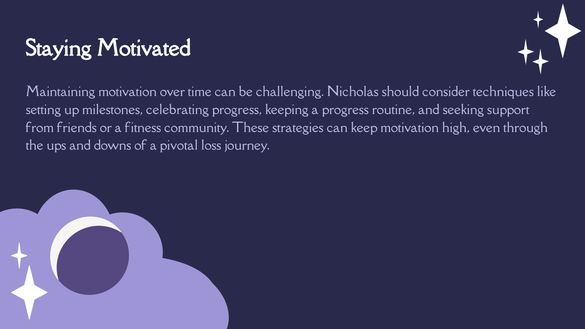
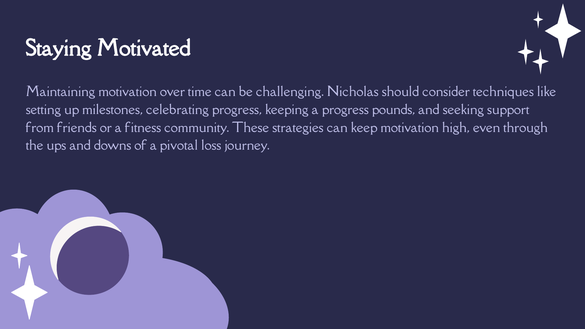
routine: routine -> pounds (394, 110)
